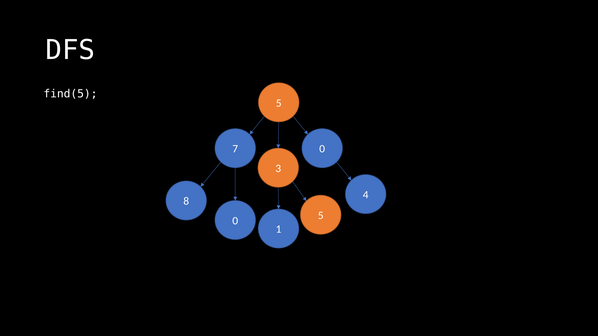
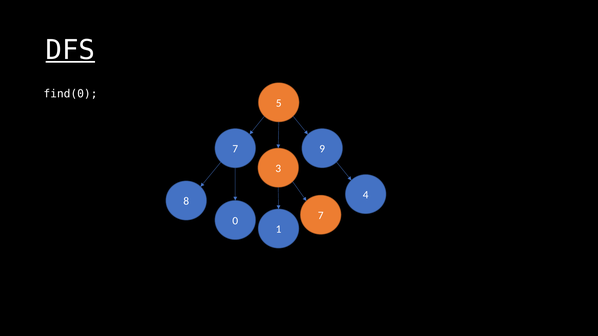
DFS underline: none -> present (70, 50)
find(5: find(5 -> find(0 (70, 94)
7 0: 0 -> 9 (322, 149)
0 5: 5 -> 7 (321, 216)
